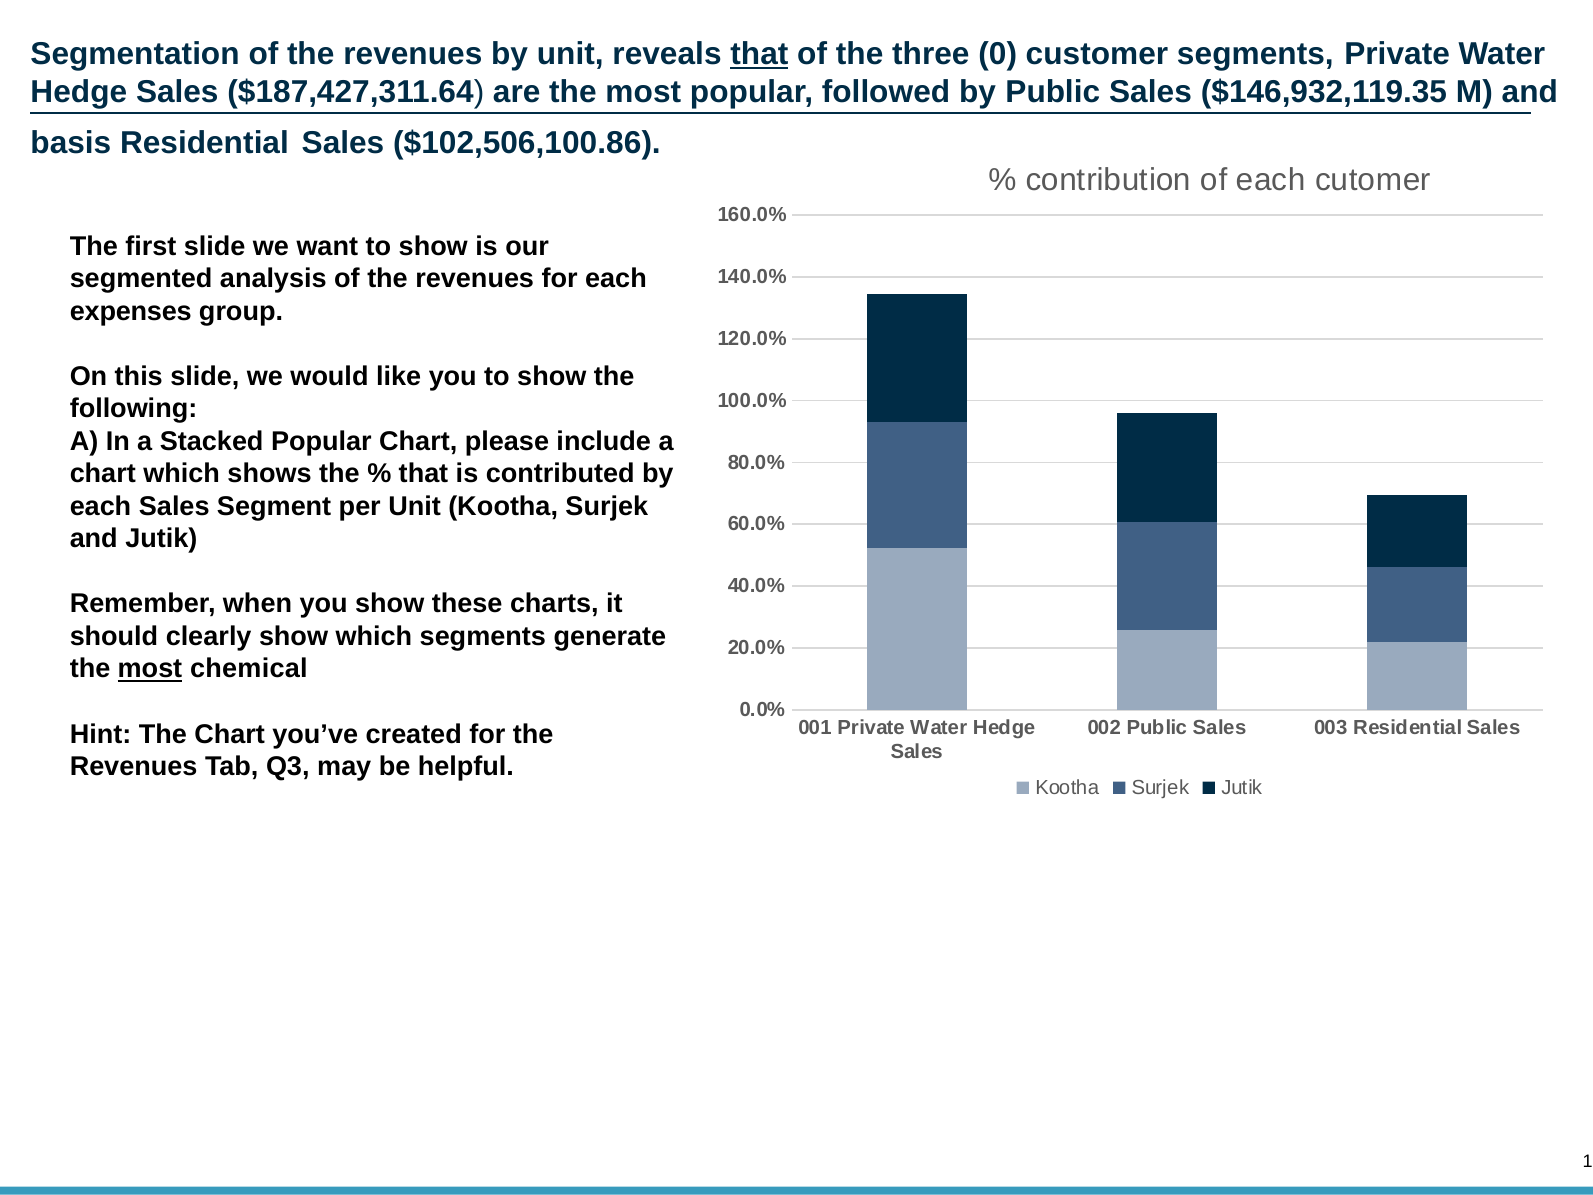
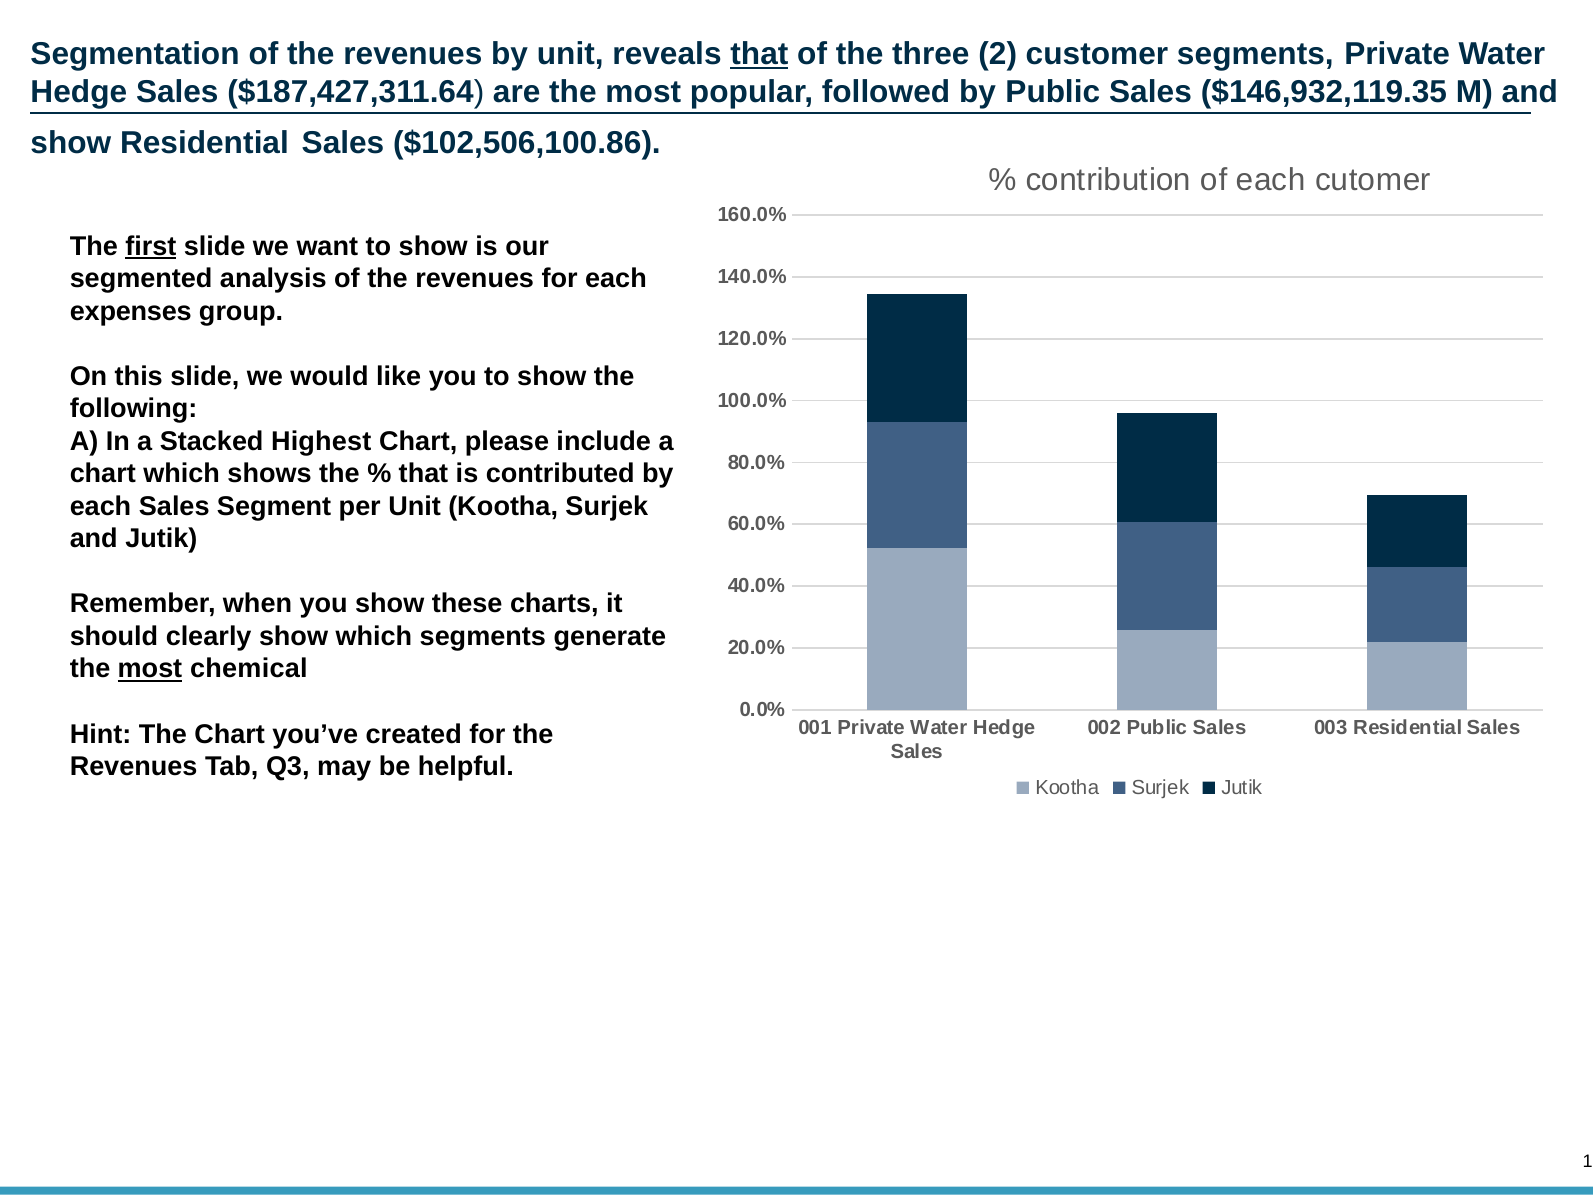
0: 0 -> 2 (998, 54)
basis: basis -> show (71, 144)
first underline: none -> present (151, 246)
Stacked Popular: Popular -> Highest (321, 441)
